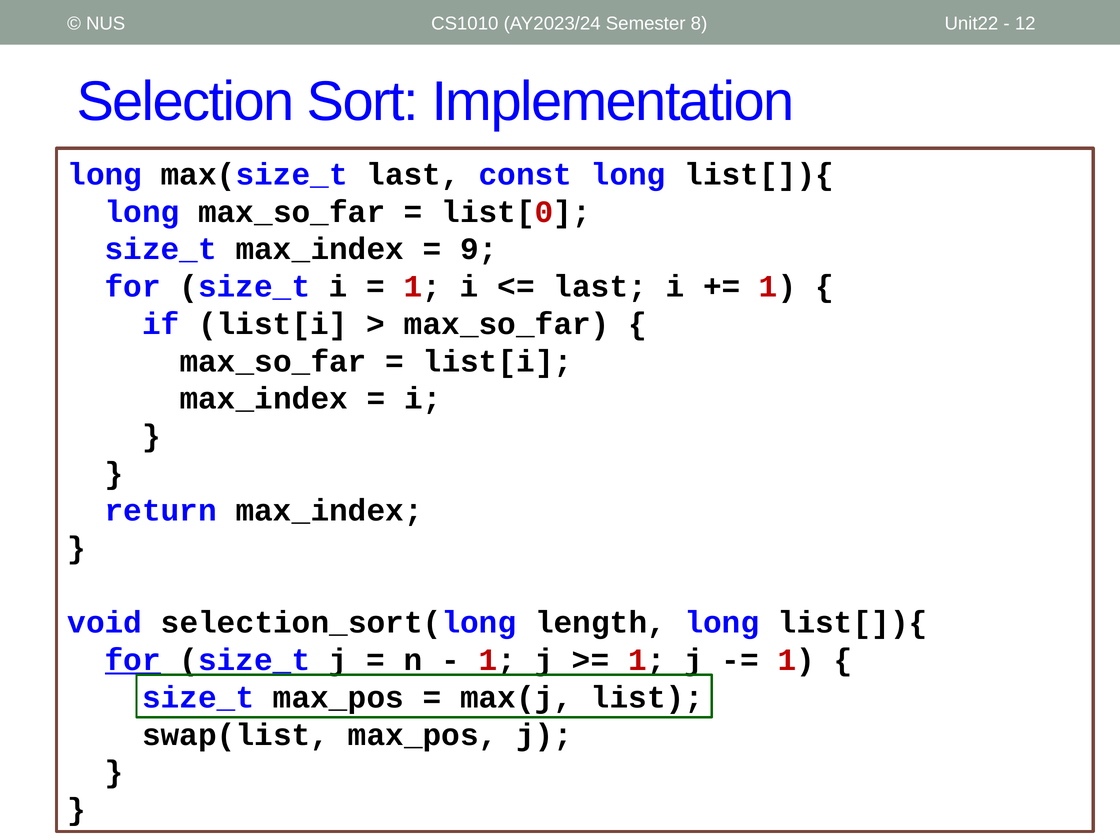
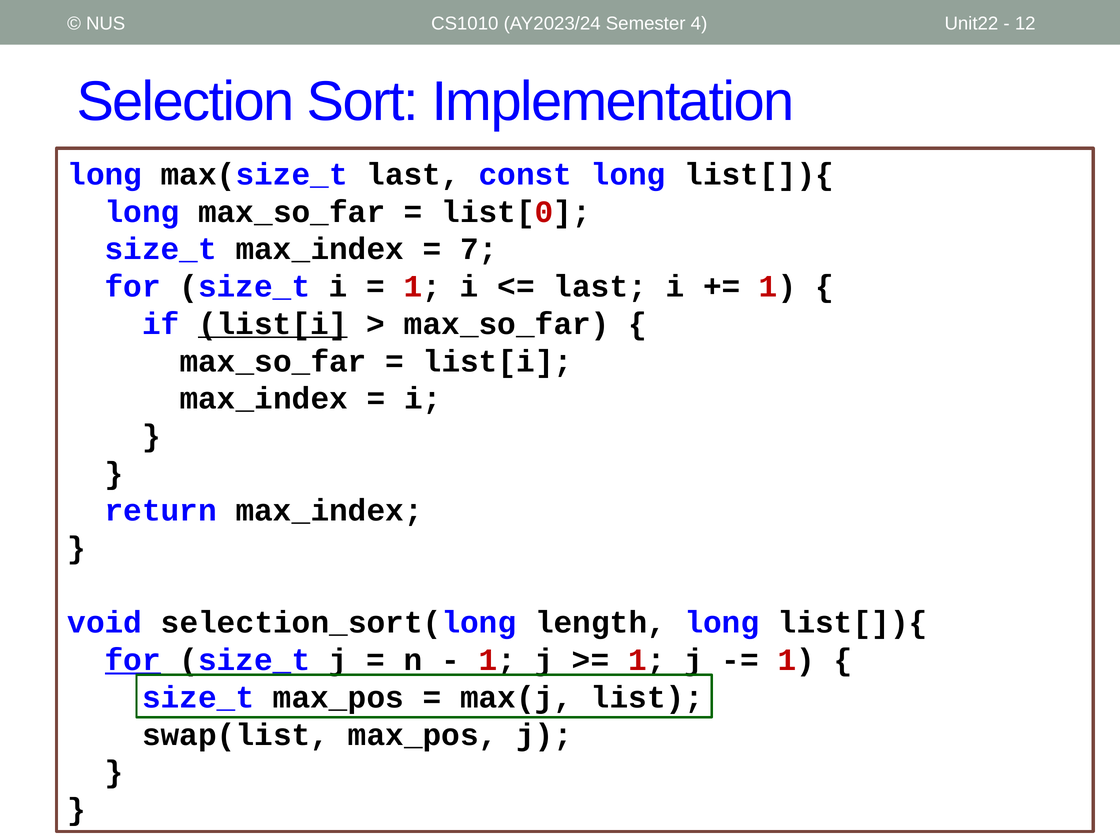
8: 8 -> 4 (699, 24)
9: 9 -> 7 (479, 249)
list[i underline: none -> present (273, 324)
